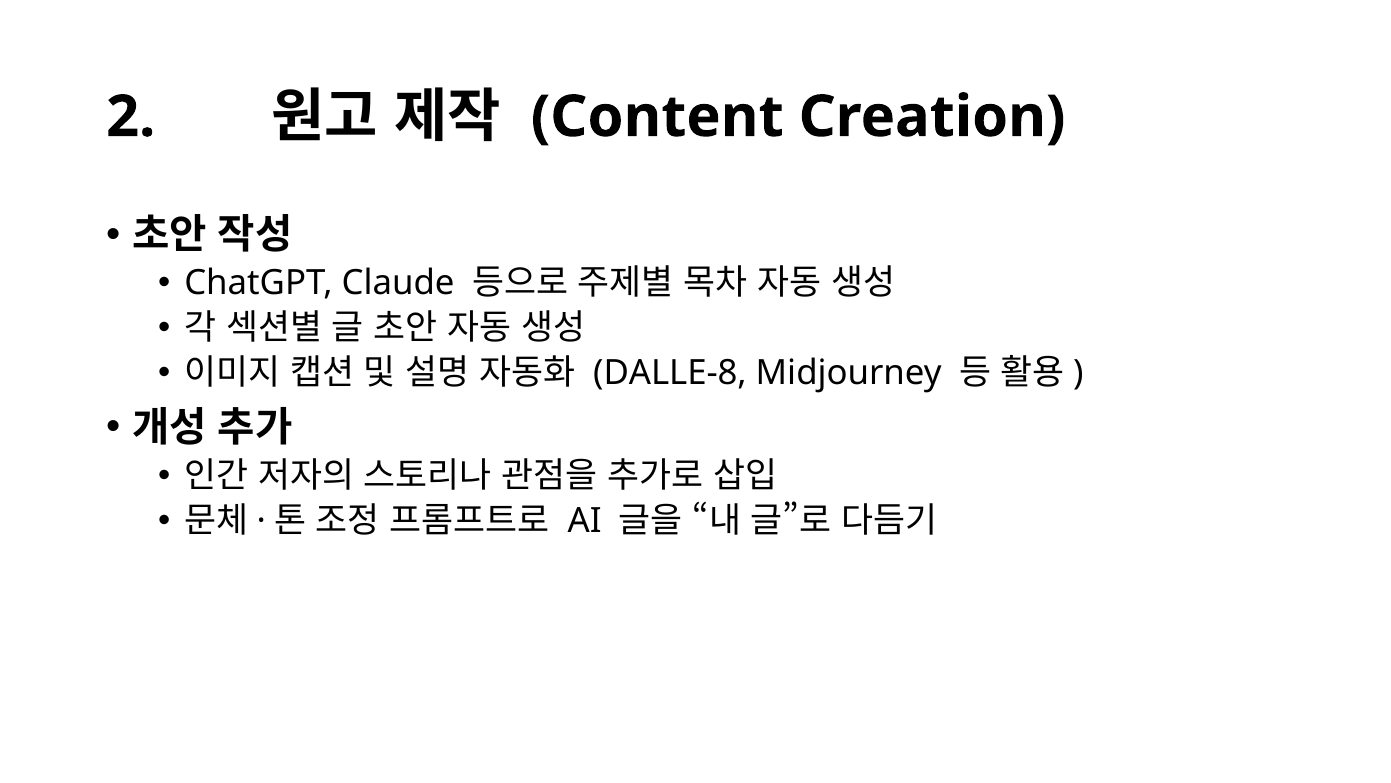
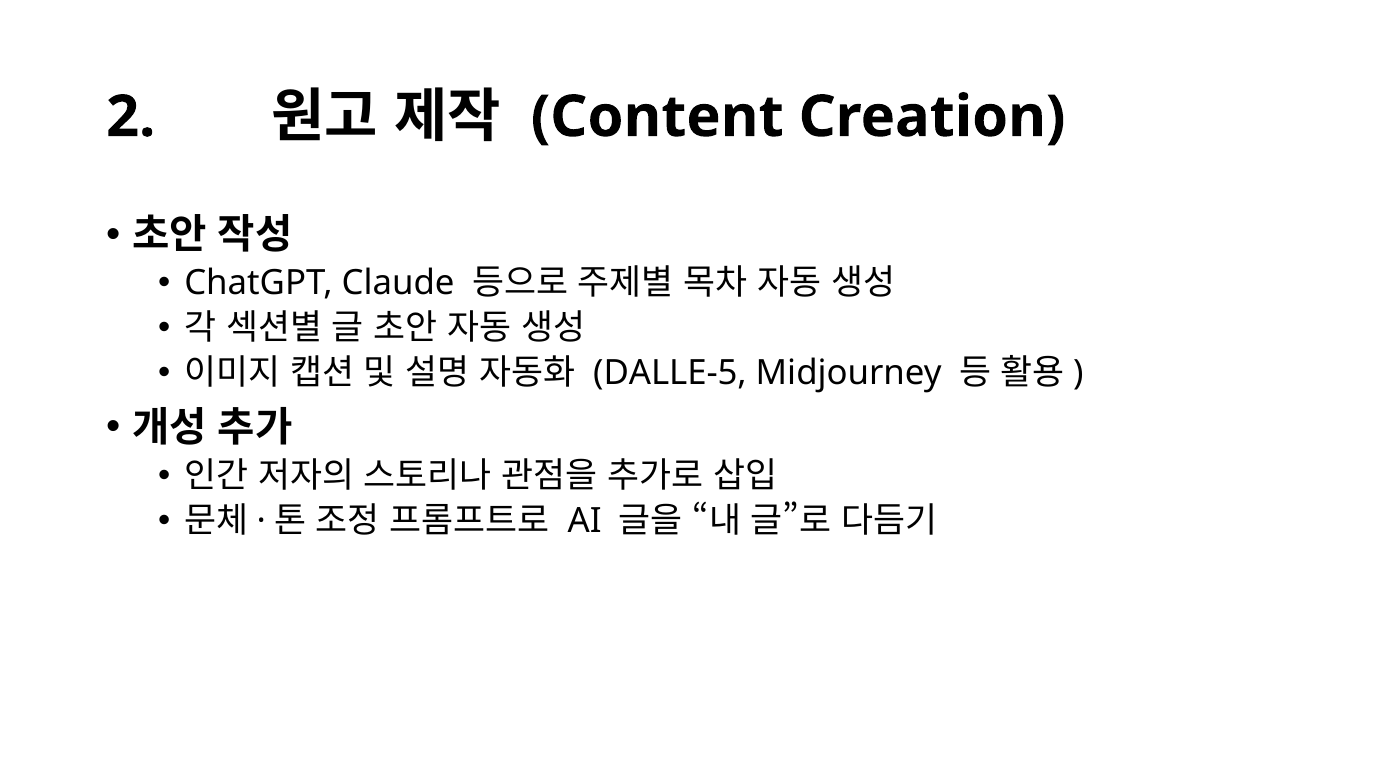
DALLE-8: DALLE-8 -> DALLE-5 (670, 373)
